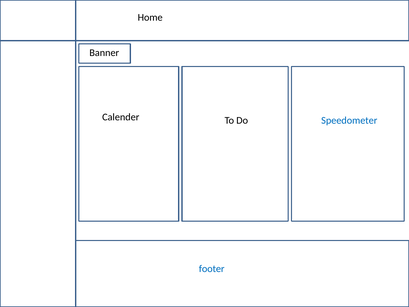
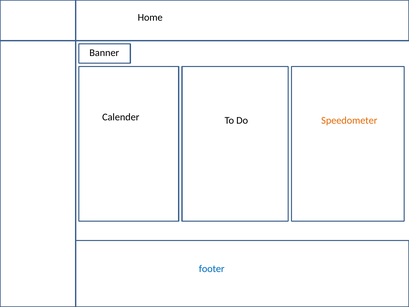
Speedometer colour: blue -> orange (349, 120)
